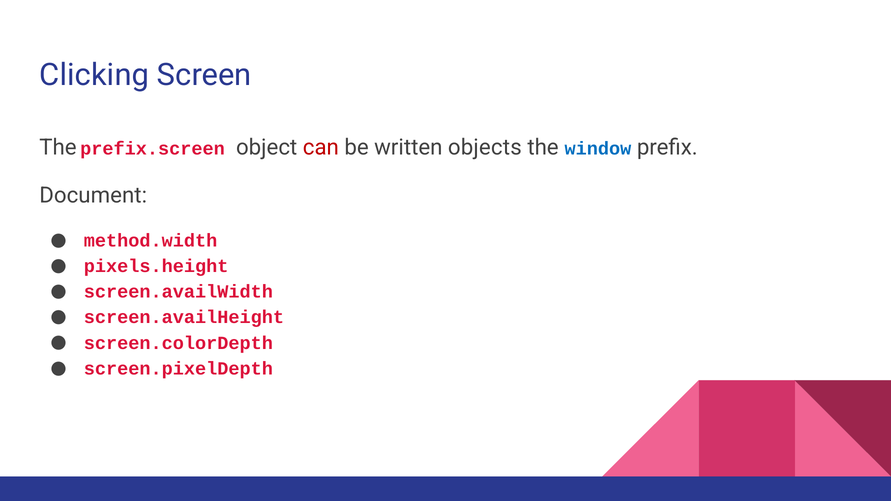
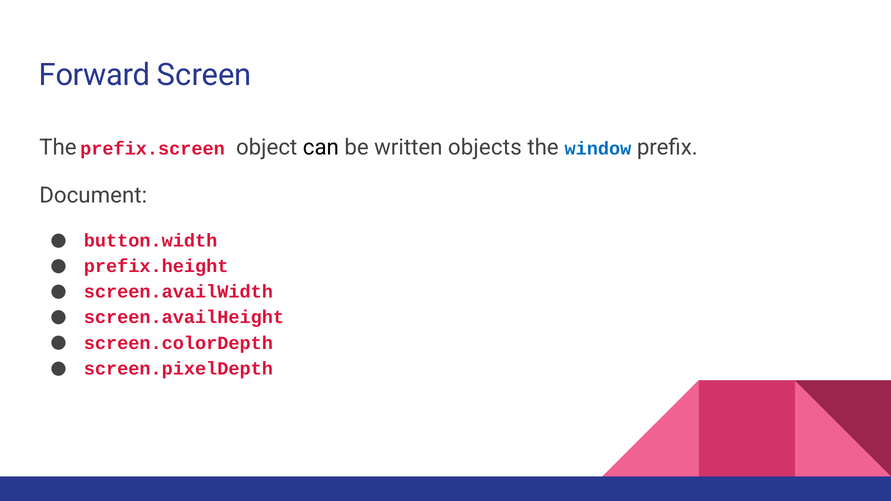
Clicking: Clicking -> Forward (94, 75)
can colour: red -> black (321, 148)
method.width: method.width -> button.width (151, 241)
pixels.height: pixels.height -> prefix.height (156, 266)
